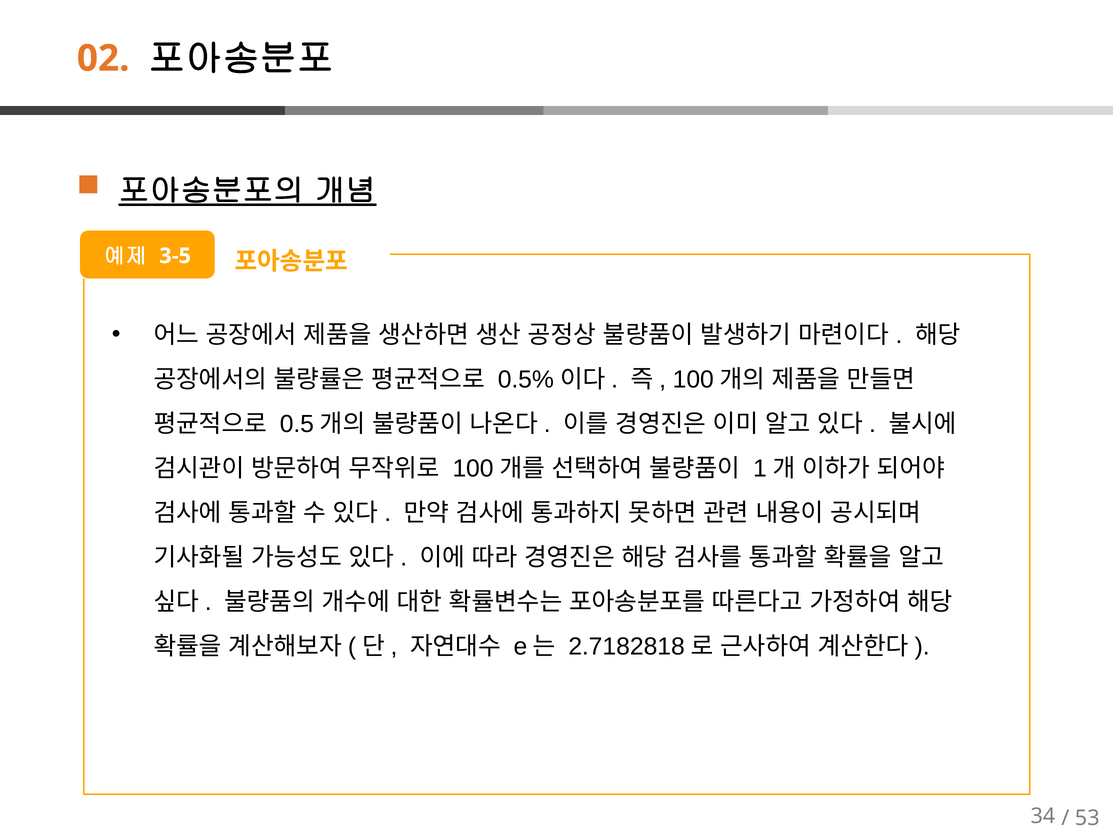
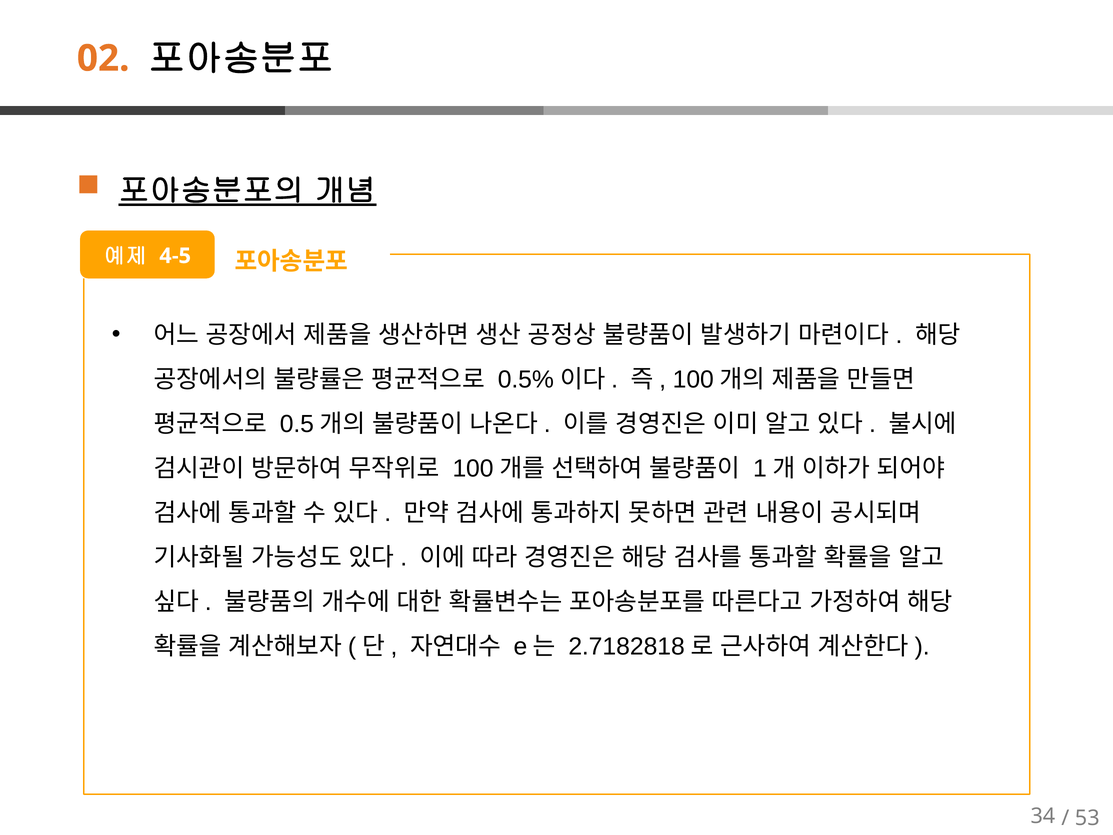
3-5: 3-5 -> 4-5 (175, 256)
